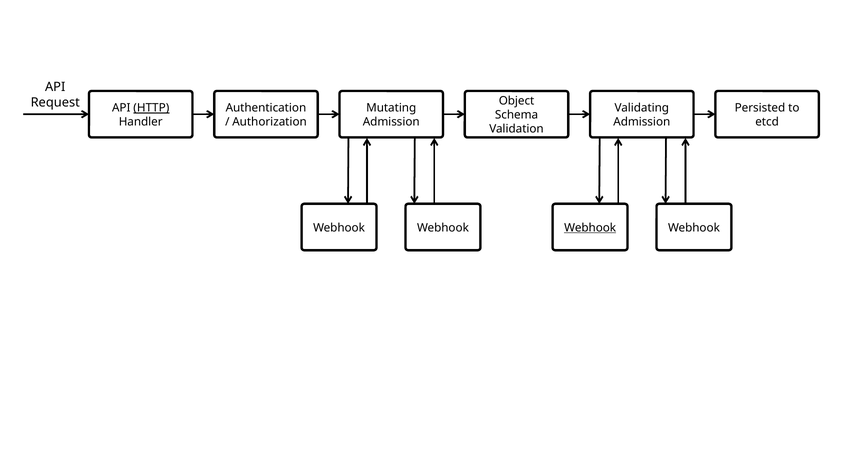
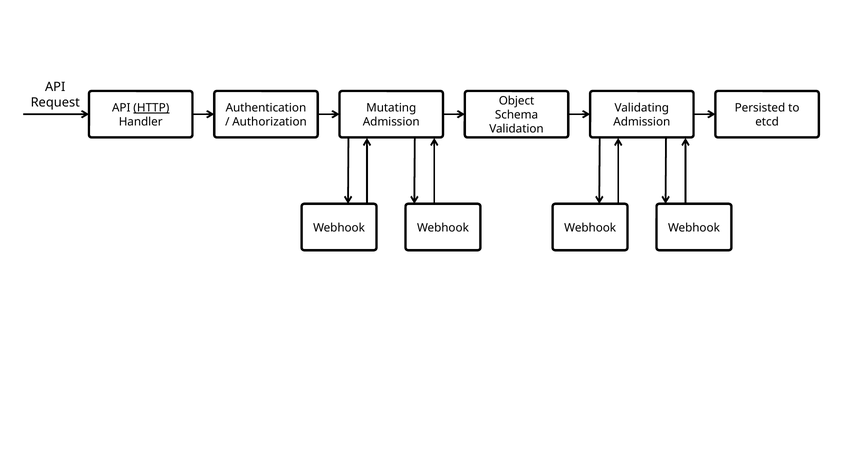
Webhook underline: present -> none (590, 228)
